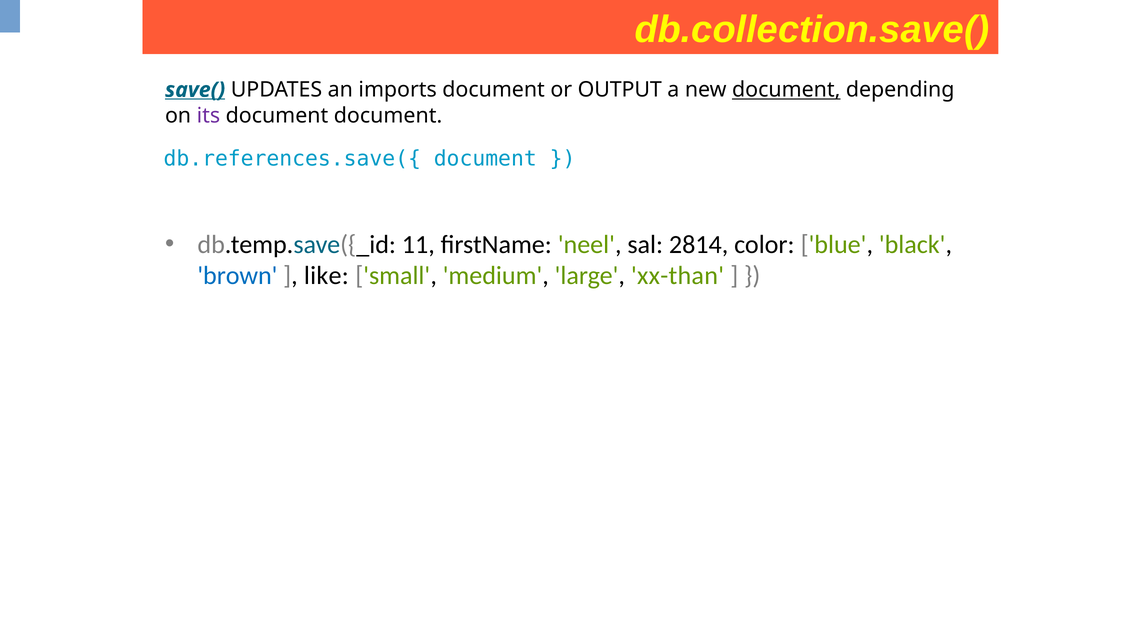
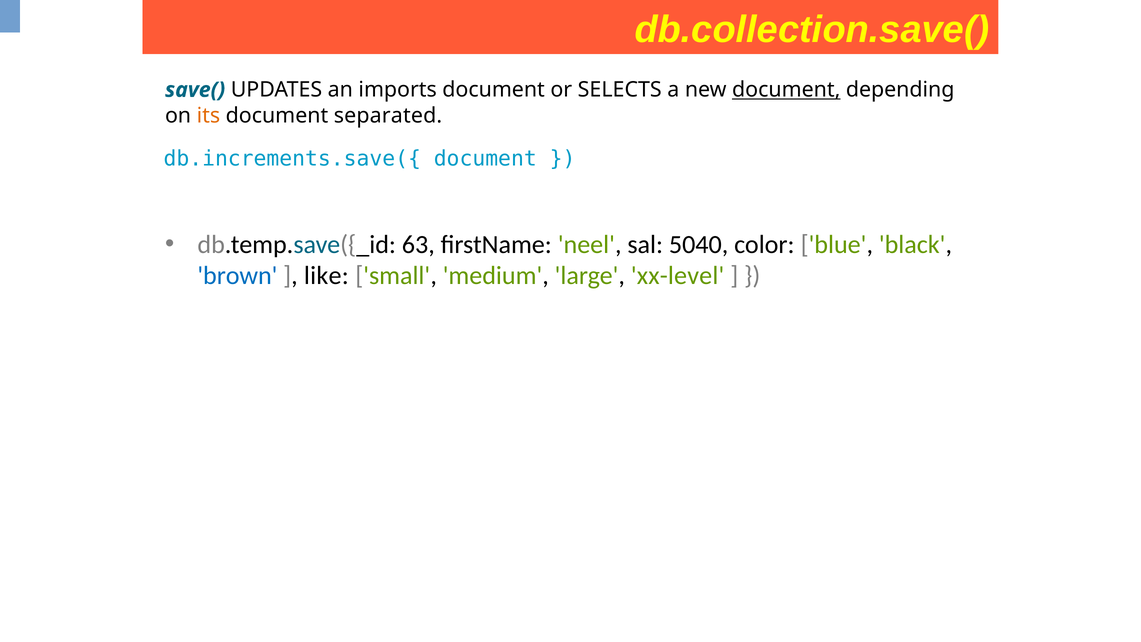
save( underline: present -> none (195, 90)
OUTPUT: OUTPUT -> SELECTS (620, 90)
its colour: purple -> orange (208, 116)
document document: document -> separated (388, 116)
db.references.save({: db.references.save({ -> db.increments.save({ (292, 159)
11: 11 -> 63 (418, 244)
2814: 2814 -> 5040 (699, 244)
xx-than: xx-than -> xx-level (678, 276)
